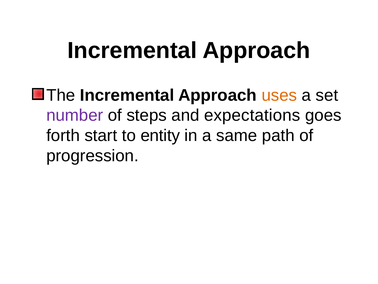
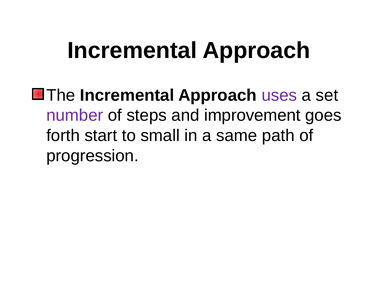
uses colour: orange -> purple (279, 95)
expectations: expectations -> improvement (252, 115)
entity: entity -> small (160, 135)
